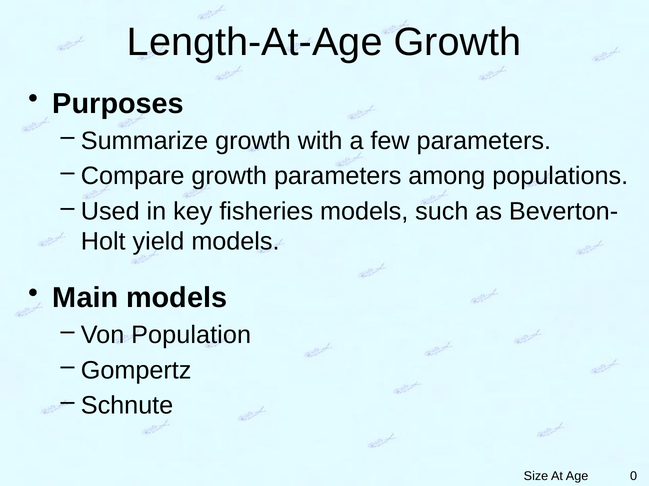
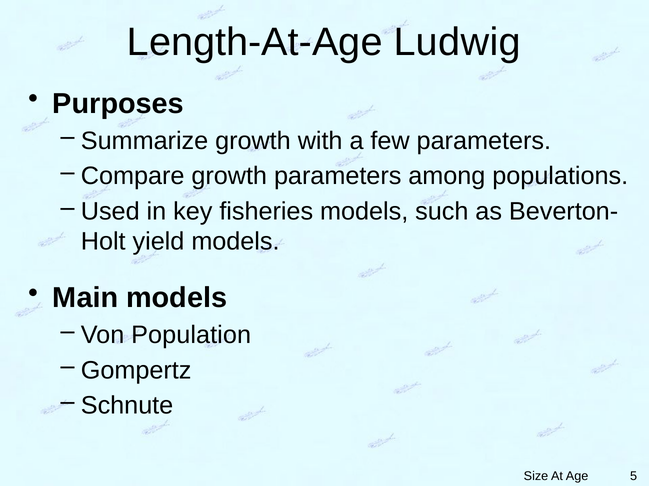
Length-At-Age Growth: Growth -> Ludwig (457, 42)
0: 0 -> 5 (634, 477)
